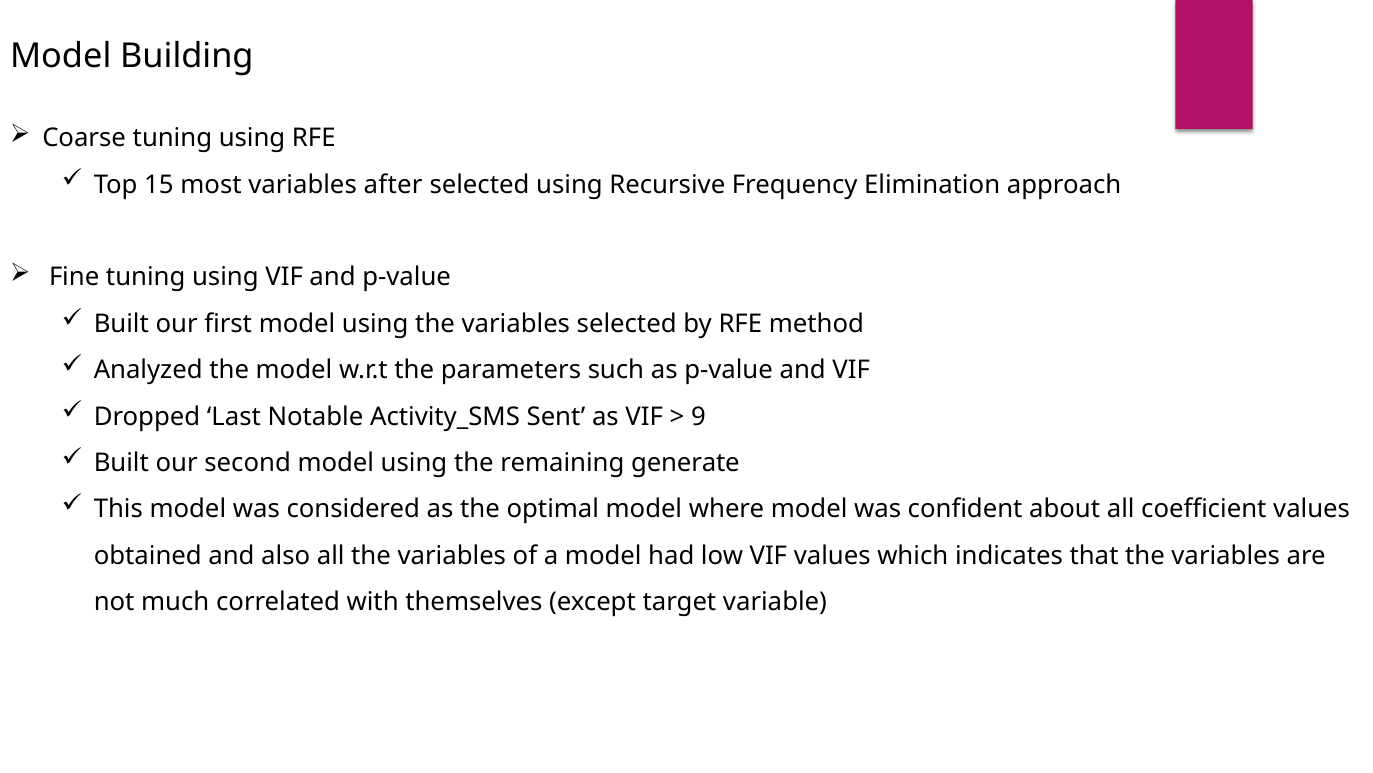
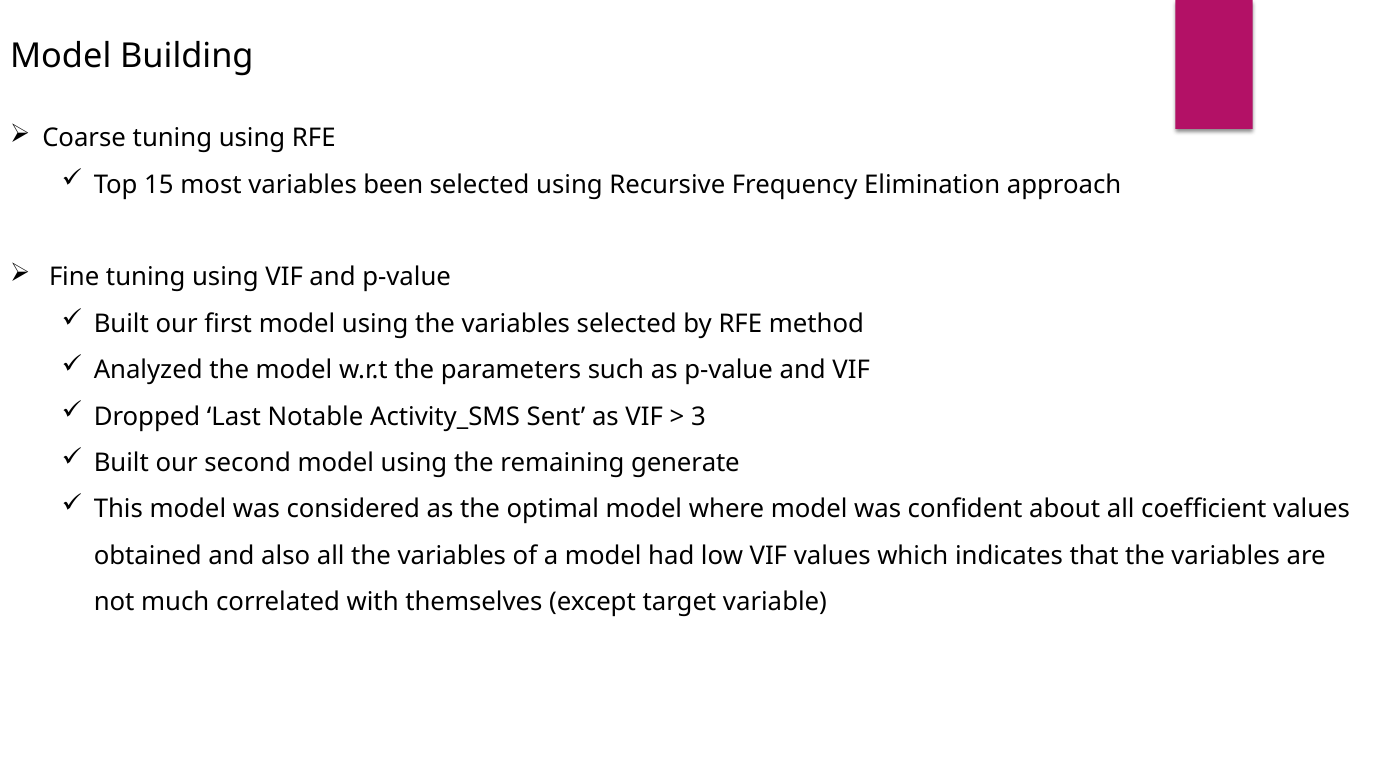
after: after -> been (393, 185)
9: 9 -> 3 (698, 416)
